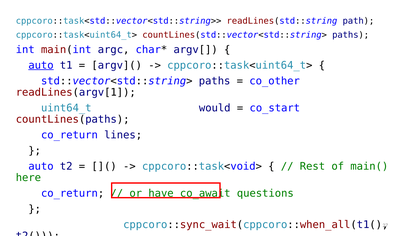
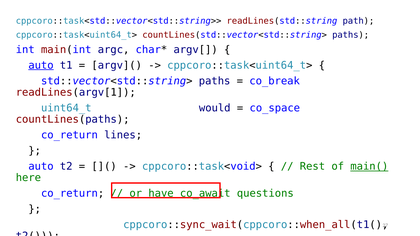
co_other: co_other -> co_break (275, 81)
co_start: co_start -> co_space (275, 108)
main( underline: none -> present (369, 167)
